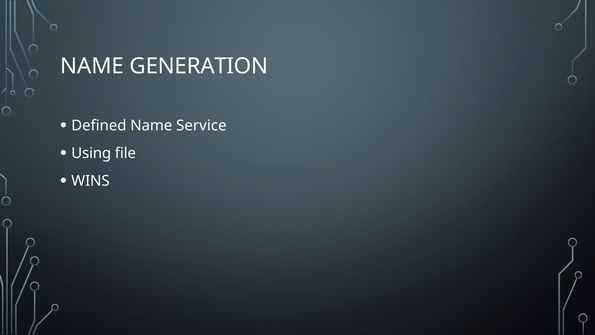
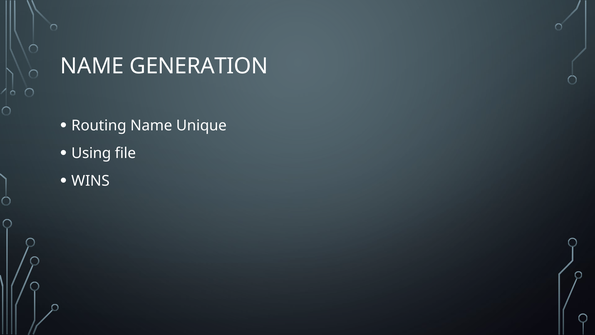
Defined: Defined -> Routing (99, 126)
Service: Service -> Unique (201, 126)
